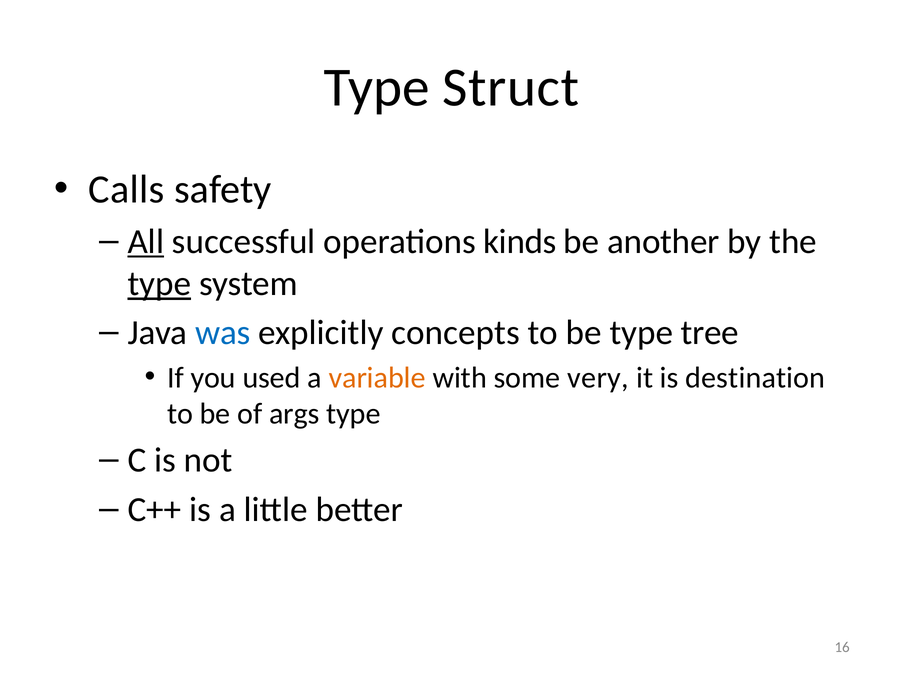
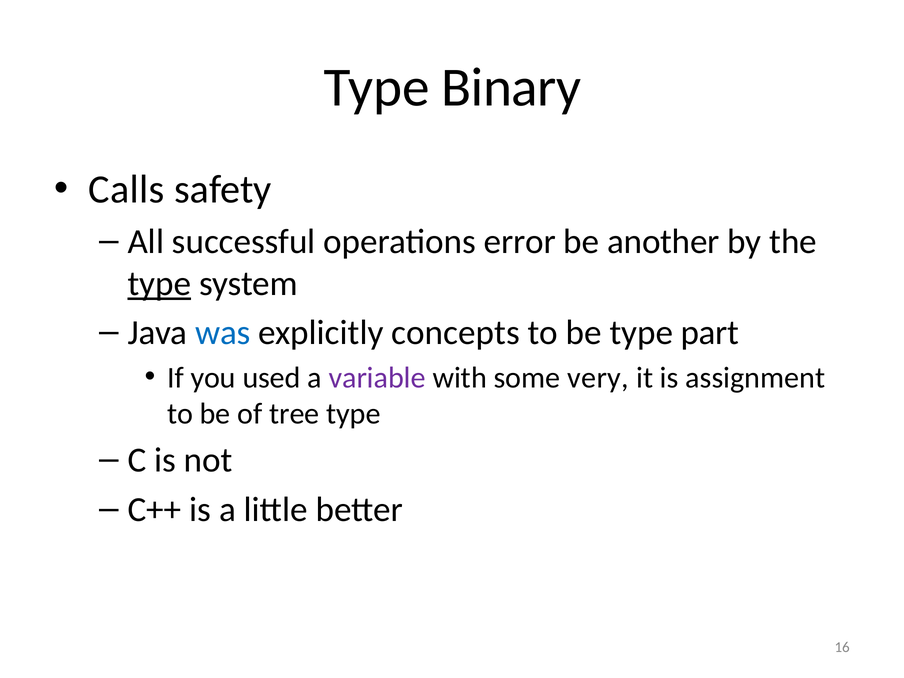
Struct: Struct -> Binary (511, 88)
All underline: present -> none (146, 242)
kinds: kinds -> error (520, 242)
tree: tree -> part (710, 333)
variable colour: orange -> purple (377, 378)
destination: destination -> assignment (755, 378)
args: args -> tree (294, 414)
